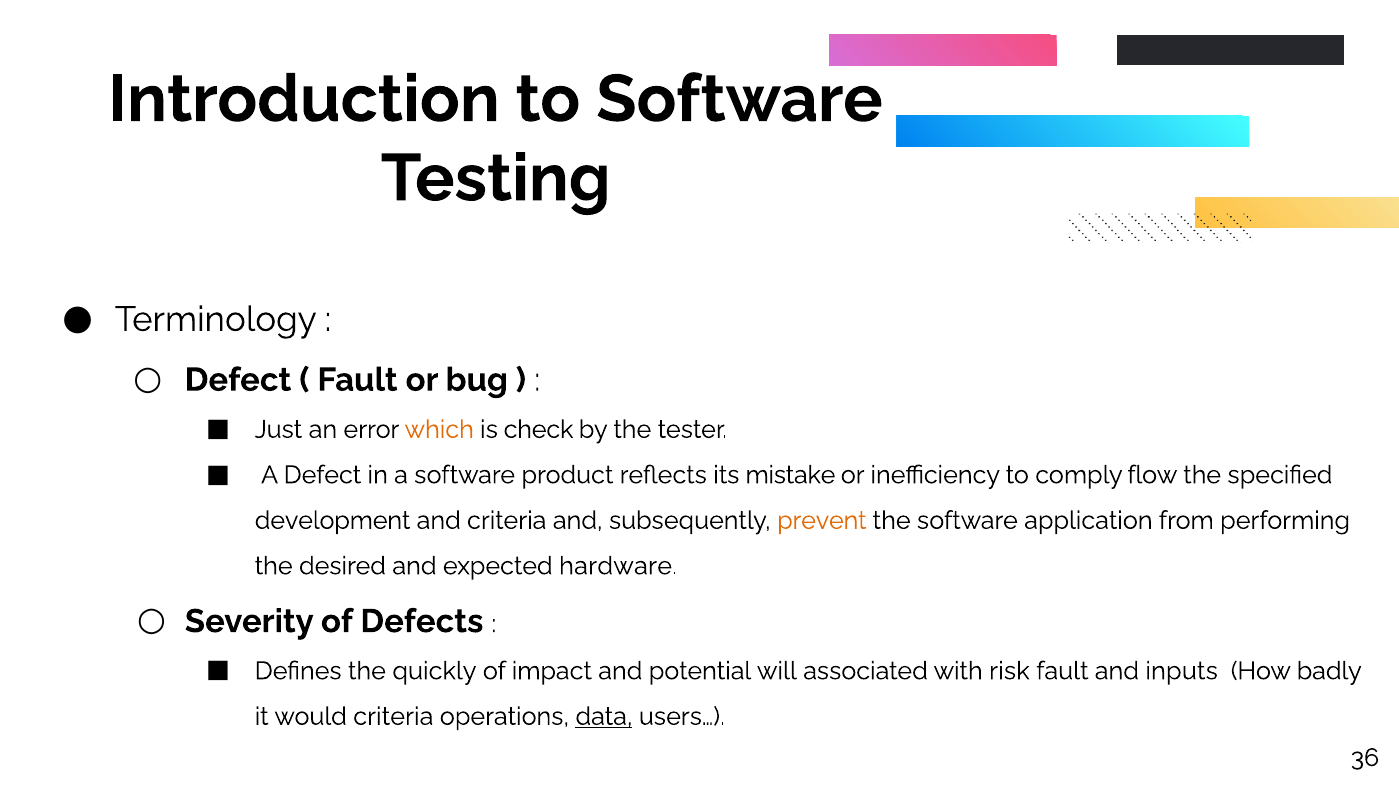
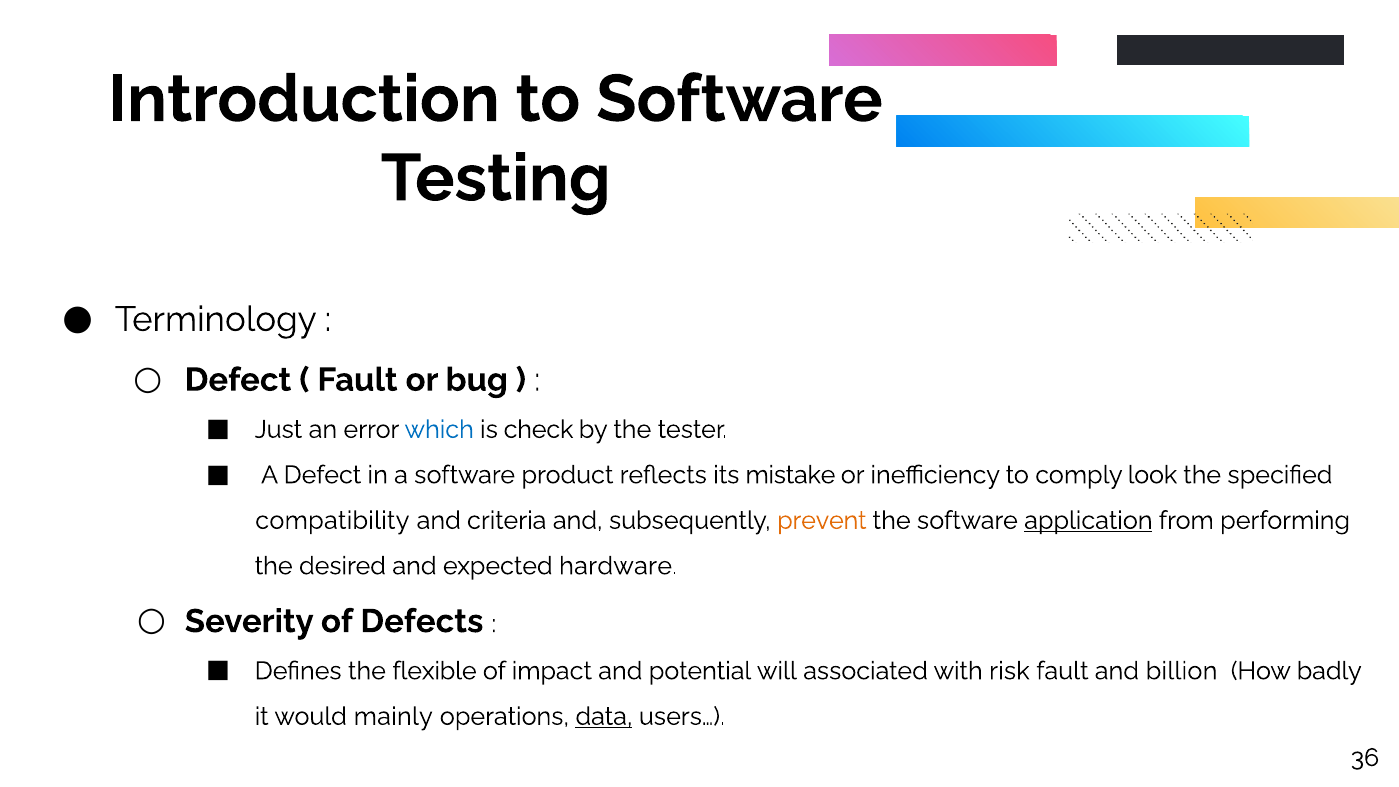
which colour: orange -> blue (439, 429)
flow: flow -> look (1152, 475)
development: development -> compatibility (332, 520)
application underline: none -> present (1088, 520)
quickly: quickly -> flexible (435, 671)
inputs: inputs -> billion (1182, 671)
would criteria: criteria -> mainly (393, 716)
